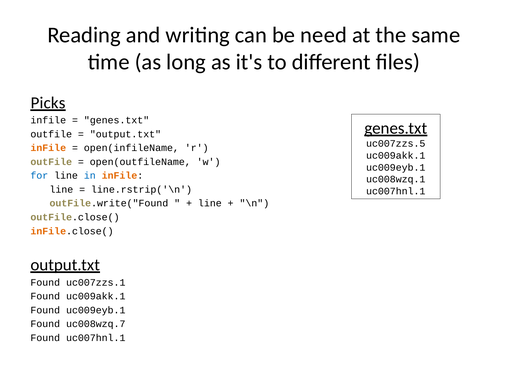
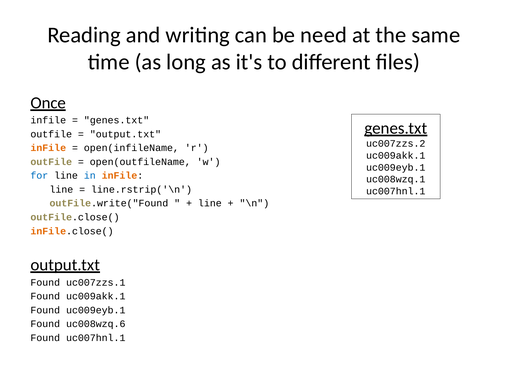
Picks: Picks -> Once (48, 103)
uc007zzs.5: uc007zzs.5 -> uc007zzs.2 (396, 144)
uc008wzq.7: uc008wzq.7 -> uc008wzq.6 (96, 324)
